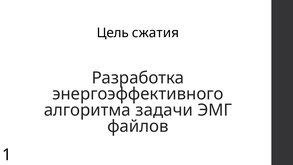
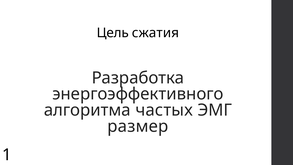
задачи: задачи -> частых (164, 110)
файлов: файлов -> размер (138, 126)
